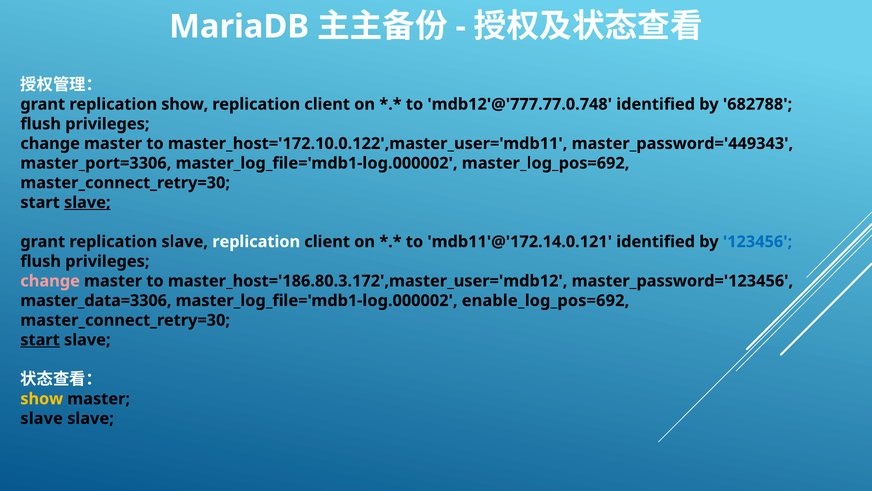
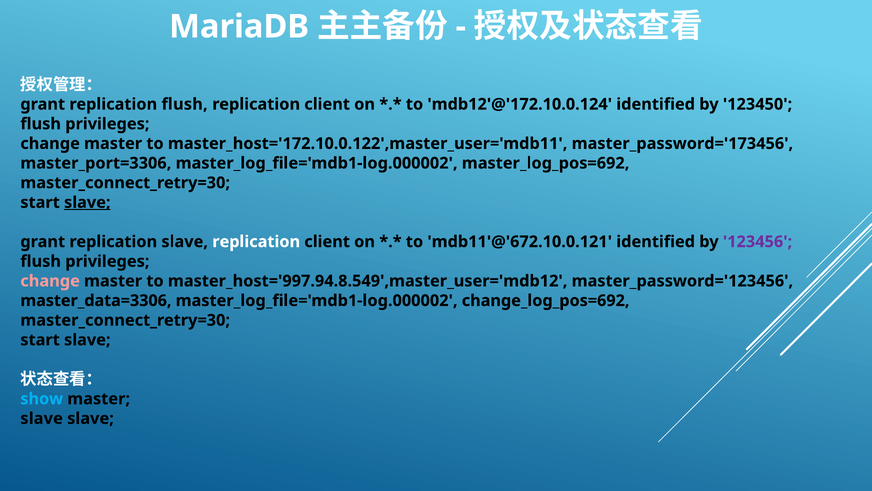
replication show: show -> flush (185, 104)
mdb12'@'777.77.0.748: mdb12'@'777.77.0.748 -> mdb12'@'172.10.0.124 (520, 104)
682788: 682788 -> 123450 (758, 104)
master_password='449343: master_password='449343 -> master_password='173456 (682, 143)
mdb11'@'172.14.0.121: mdb11'@'172.14.0.121 -> mdb11'@'672.10.0.121 (520, 241)
123456 colour: blue -> purple (758, 241)
master_host='186.80.3.172',master_user='mdb12: master_host='186.80.3.172',master_user='mdb12 -> master_host='997.94.8.549',master_user='mdb12 (368, 281)
enable_log_pos=692: enable_log_pos=692 -> change_log_pos=692 (546, 300)
start underline: present -> none (40, 340)
show colour: yellow -> light blue (42, 398)
